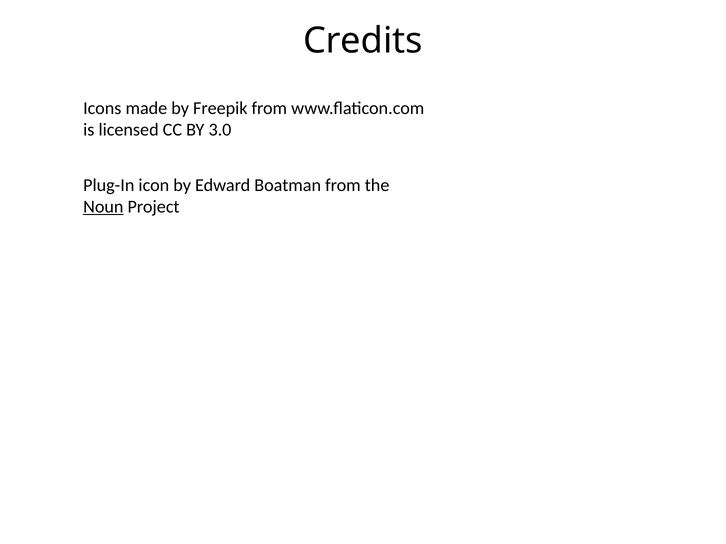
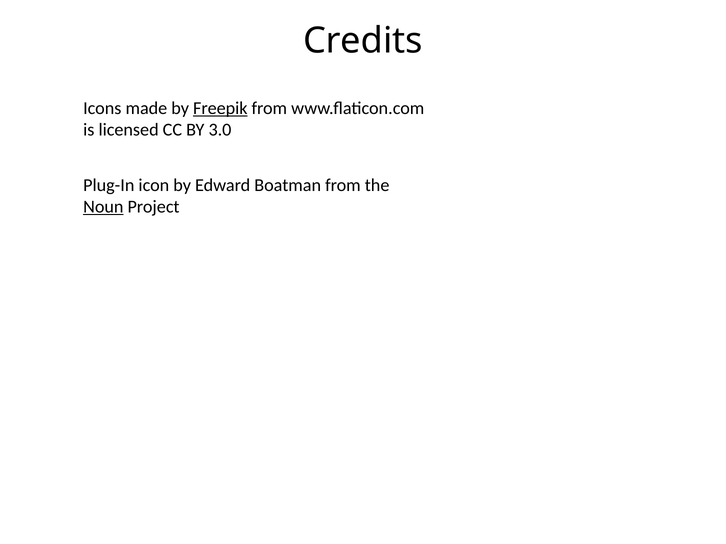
Freepik underline: none -> present (220, 108)
